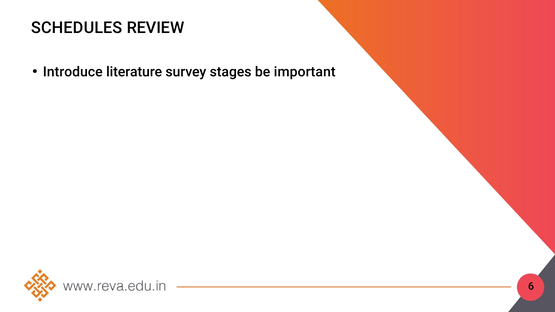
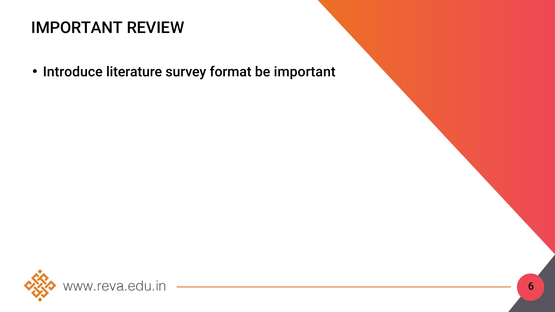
SCHEDULES: SCHEDULES -> IMPORTANT (77, 28)
stages: stages -> format (231, 72)
